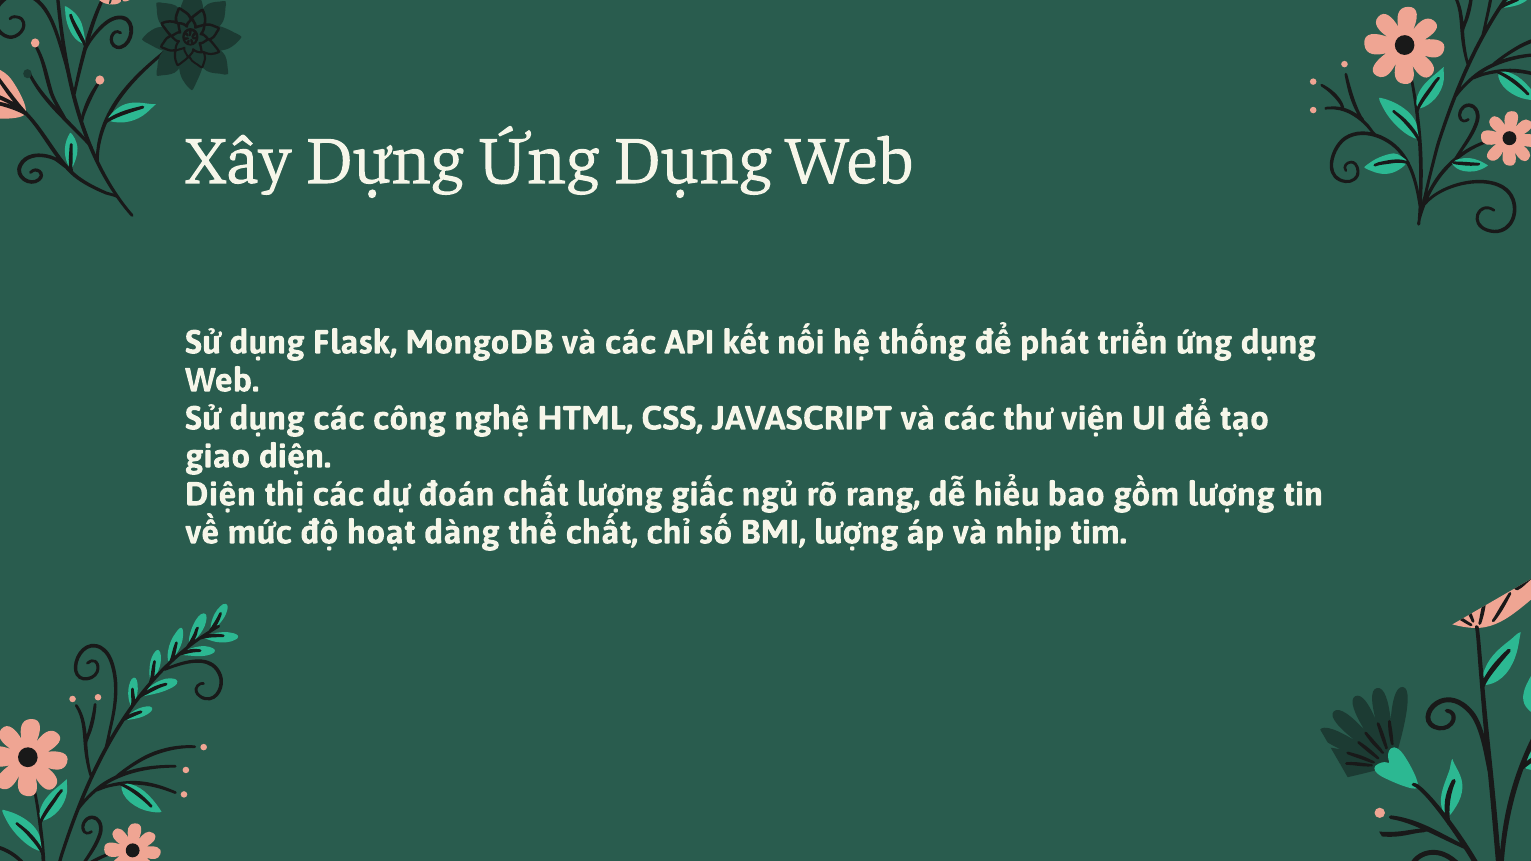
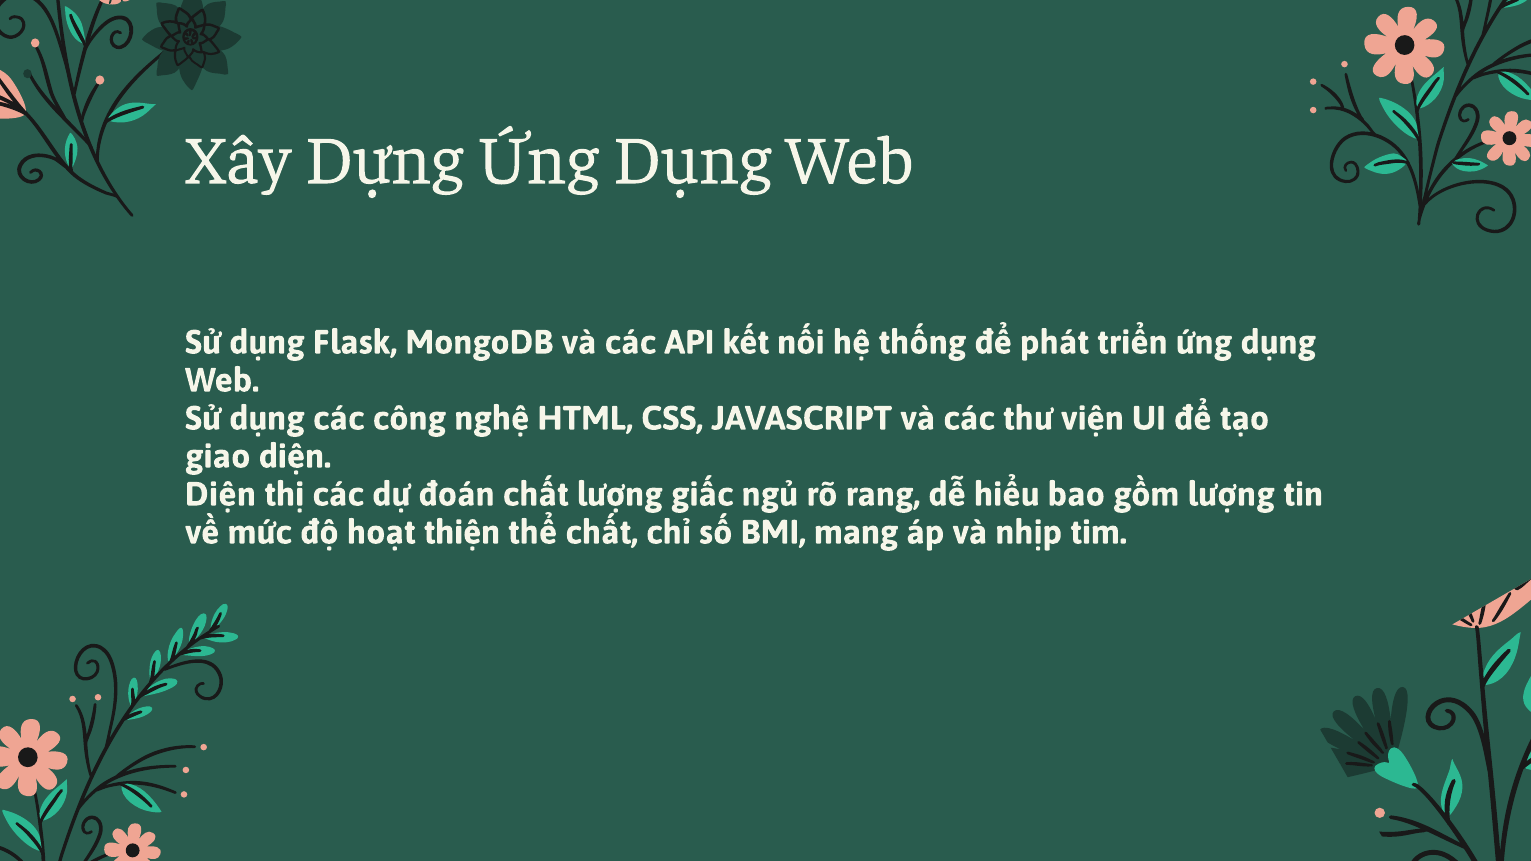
dàng: dàng -> thiện (462, 533)
BMI lượng: lượng -> mang (856, 533)
